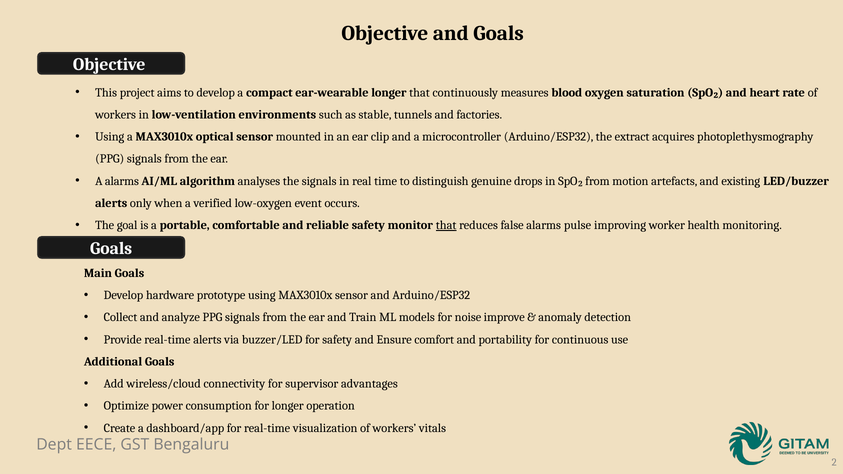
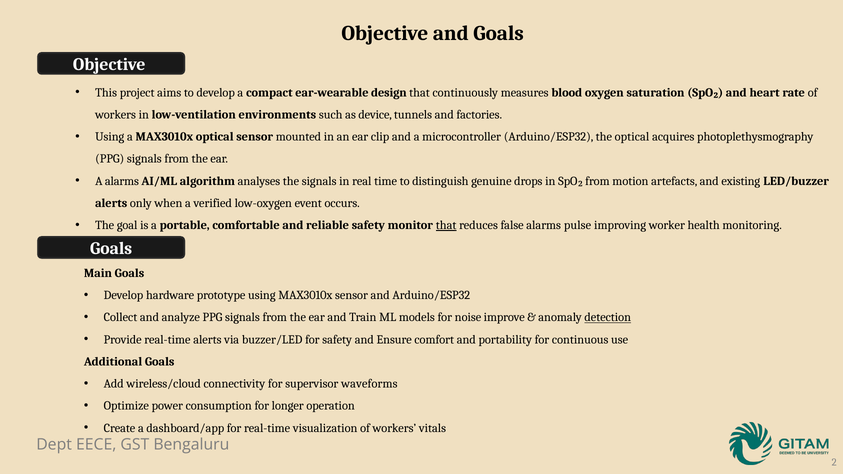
ear-wearable longer: longer -> design (389, 93)
stable: stable -> device (375, 115)
the extract: extract -> optical (632, 137)
detection underline: none -> present (608, 318)
advantages: advantages -> waveforms (369, 384)
